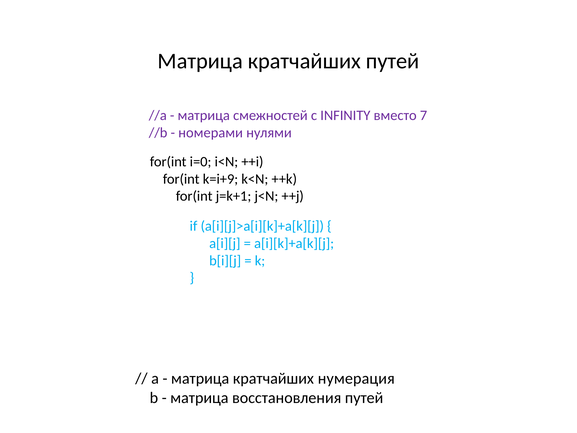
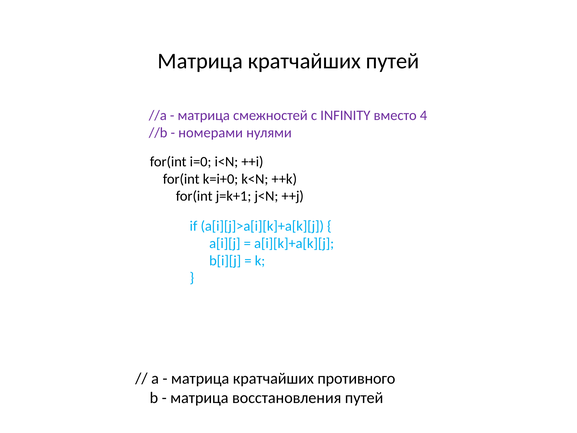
7: 7 -> 4 (424, 115)
k=i+9: k=i+9 -> k=i+0 (220, 179)
нумерация: нумерация -> противного (356, 378)
